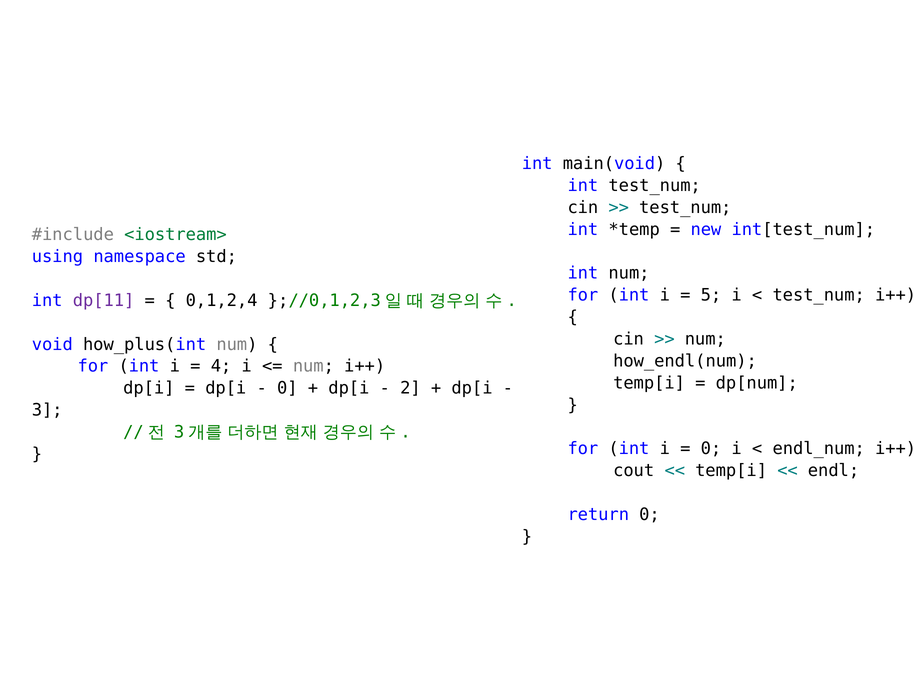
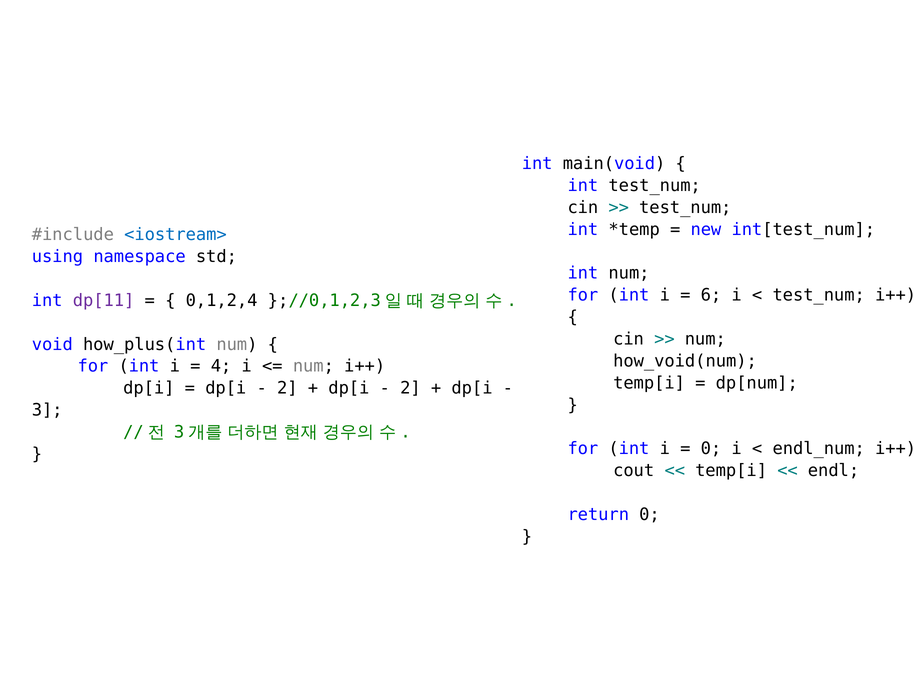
<iostream> colour: green -> blue (175, 235)
5: 5 -> 6 (711, 295)
how_endl(num: how_endl(num -> how_void(num (685, 361)
0: 0 -> 2 (287, 389)
